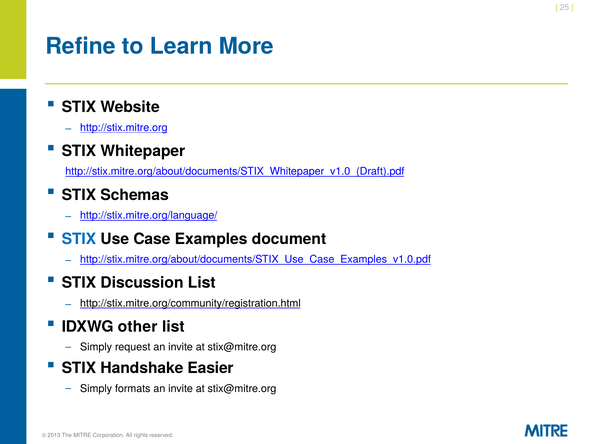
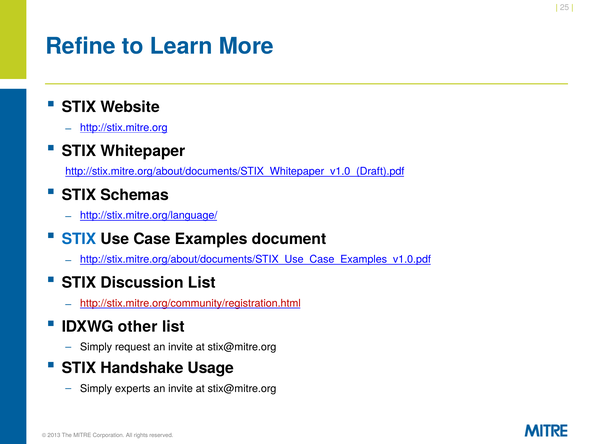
http://stix.mitre.org/community/registration.html colour: black -> red (190, 303)
Easier: Easier -> Usage (211, 368)
formats: formats -> experts (133, 389)
